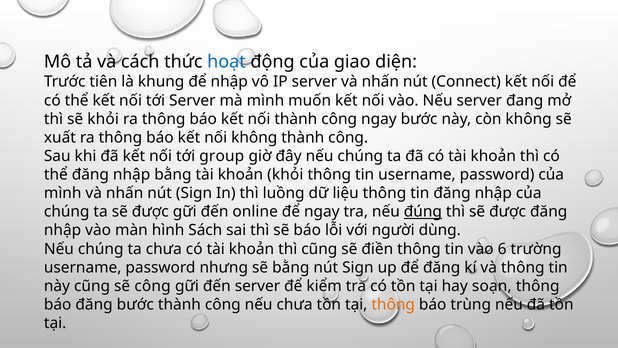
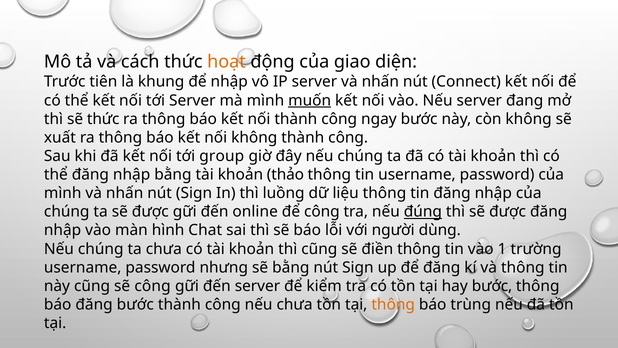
hoạt colour: blue -> orange (227, 62)
muốn underline: none -> present (310, 100)
sẽ khỏi: khỏi -> thức (103, 119)
khoản khỏi: khỏi -> thảo (285, 174)
để ngay: ngay -> công (322, 212)
Sách: Sách -> Chat (205, 230)
6: 6 -> 1 (502, 249)
hay soạn: soạn -> bước (492, 286)
